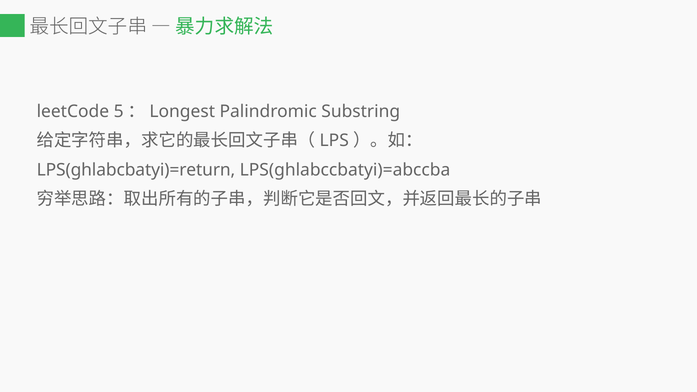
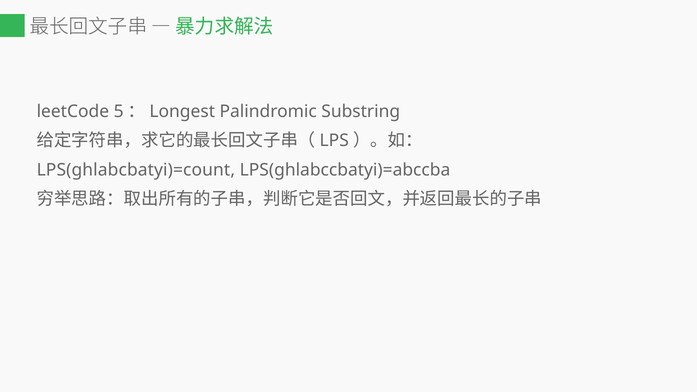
LPS(ghlabcbatyi)=return: LPS(ghlabcbatyi)=return -> LPS(ghlabcbatyi)=count (136, 170)
